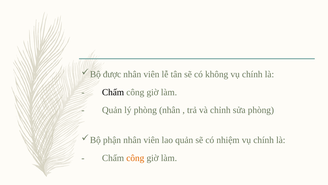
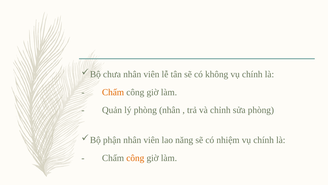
được: được -> chưa (112, 74)
Chấm colour: black -> orange (113, 92)
lao quản: quản -> năng (184, 140)
